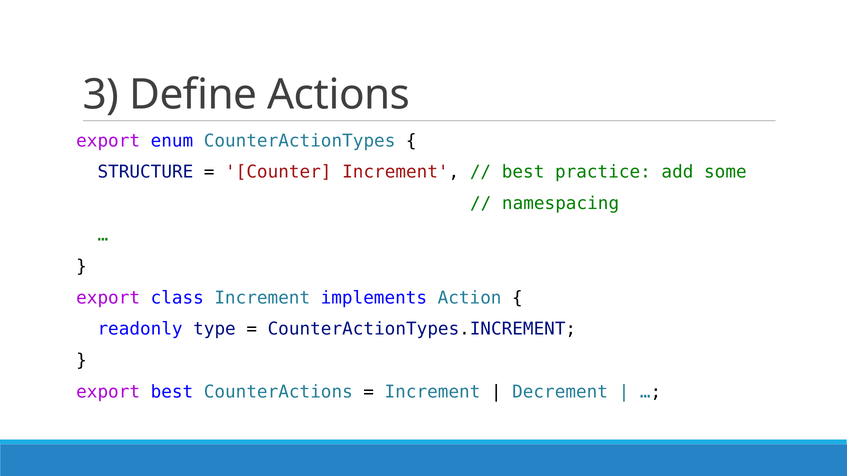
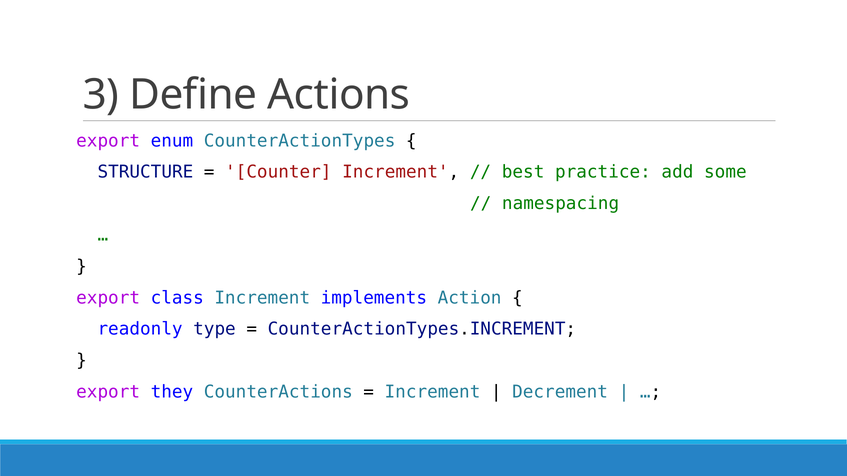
export best: best -> they (172, 392)
